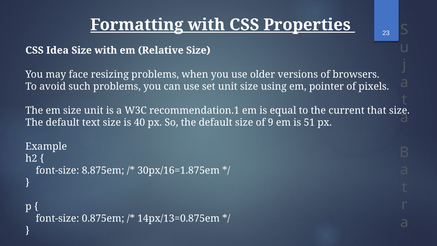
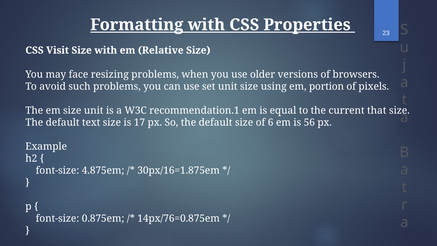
Idea: Idea -> Visit (58, 50)
pointer: pointer -> portion (327, 86)
40: 40 -> 17 (139, 122)
9: 9 -> 6 (271, 122)
51: 51 -> 56 (309, 122)
8.875em: 8.875em -> 4.875em (103, 170)
14px/13=0.875em: 14px/13=0.875em -> 14px/76=0.875em (179, 218)
